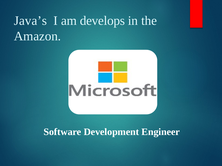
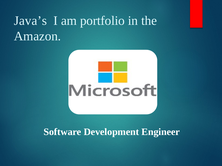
develops: develops -> portfolio (102, 21)
